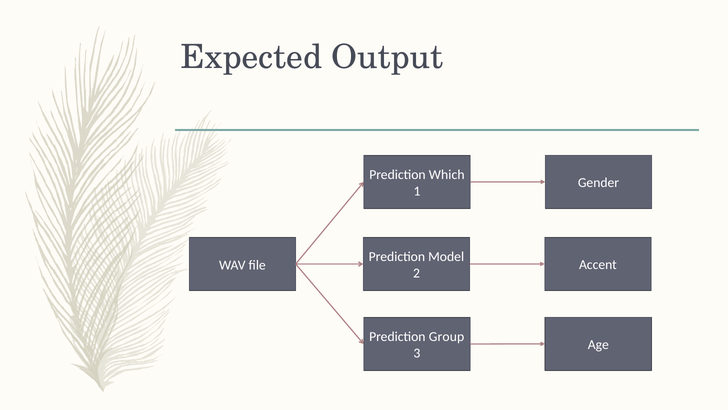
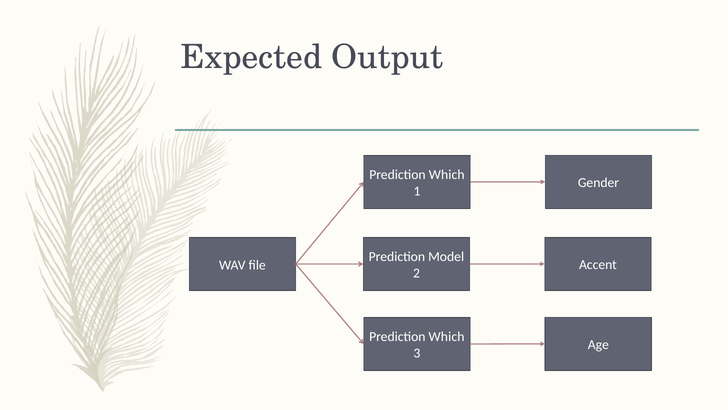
Group: Group -> Which (447, 336)
